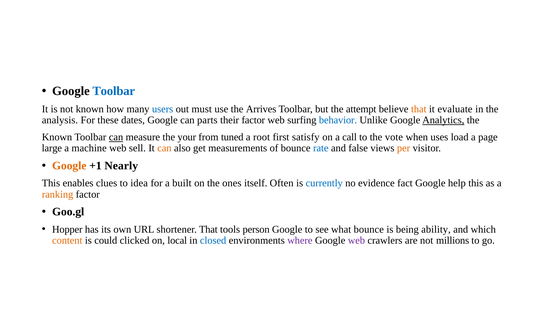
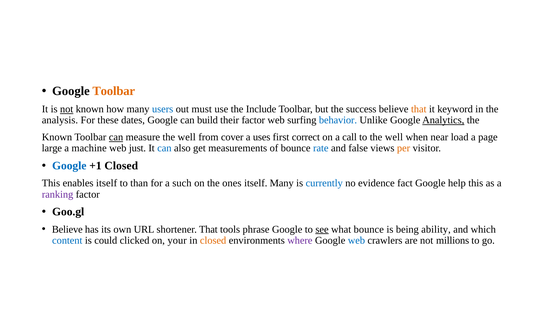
Toolbar colour: blue -> orange (114, 91)
not underline: none -> present (67, 109)
Arrives: Arrives -> Include (261, 109)
attempt: attempt -> success (361, 109)
evaluate: evaluate -> keyword (455, 109)
parts: parts -> build (207, 120)
measure the your: your -> well (187, 137)
tuned: tuned -> cover (232, 137)
root: root -> uses (262, 137)
satisfy: satisfy -> correct (306, 137)
to the vote: vote -> well (394, 137)
uses: uses -> near (439, 137)
sell: sell -> just (137, 148)
can colour: orange -> blue (164, 148)
Google colour: orange -> blue (69, 166)
+1 Nearly: Nearly -> Closed (121, 166)
enables clues: clues -> itself (107, 183)
idea: idea -> than (139, 183)
built: built -> such (182, 183)
itself Often: Often -> Many (282, 183)
ranking colour: orange -> purple (58, 194)
Hopper: Hopper -> Believe (67, 229)
person: person -> phrase (256, 229)
see underline: none -> present (322, 229)
content colour: orange -> blue (67, 240)
local: local -> your (177, 240)
closed colour: blue -> orange (213, 240)
web colour: purple -> blue (356, 240)
